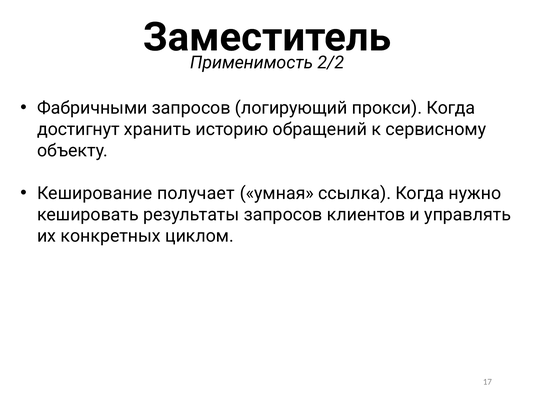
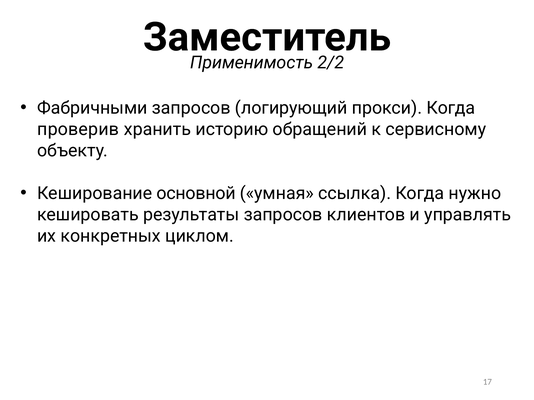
достигнут: достигнут -> проверив (78, 129)
получает: получает -> основной (196, 193)
